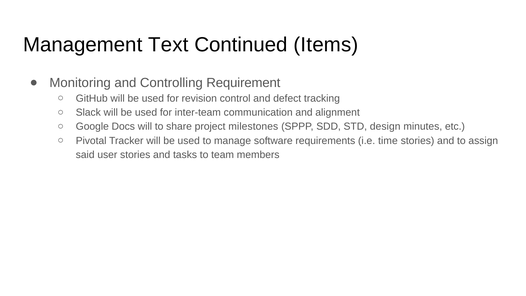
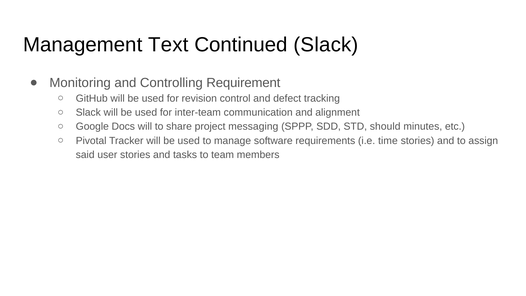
Continued Items: Items -> Slack (326, 45)
milestones: milestones -> messaging (253, 127)
design: design -> should (385, 127)
